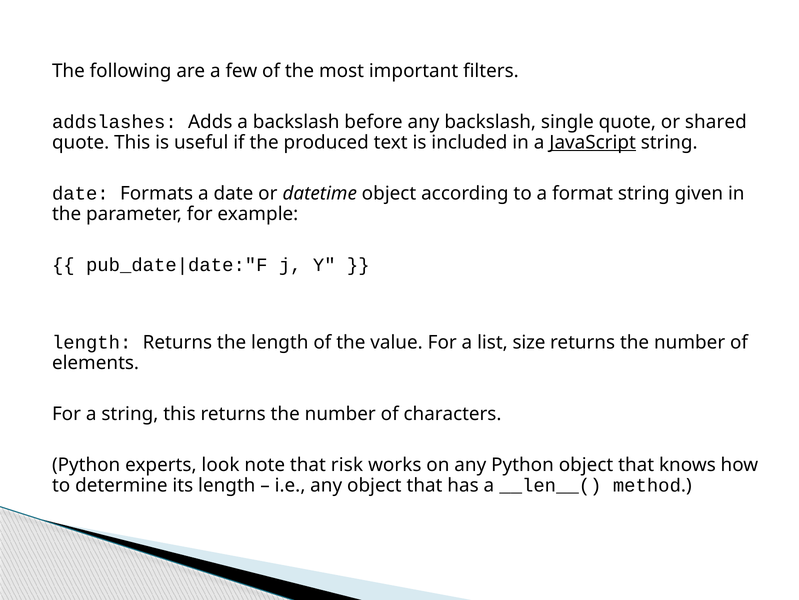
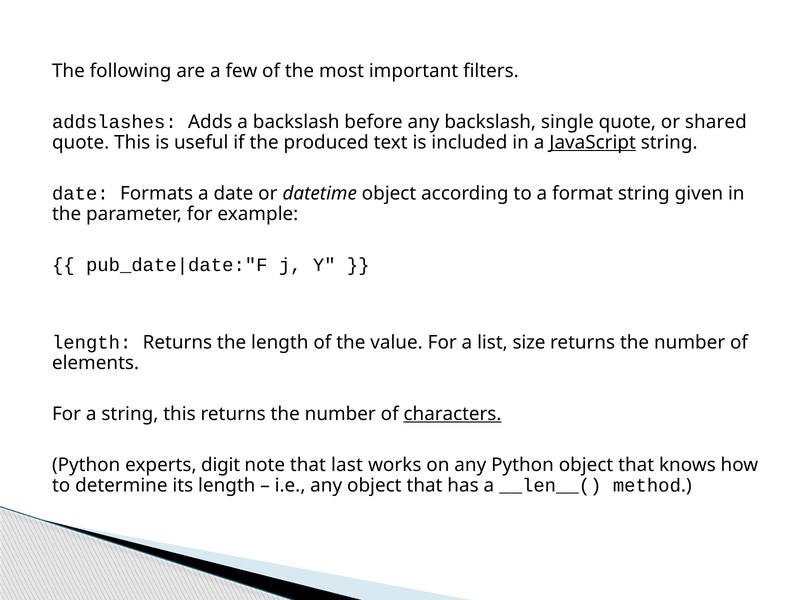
characters underline: none -> present (453, 413)
look: look -> digit (221, 464)
risk: risk -> last (347, 464)
